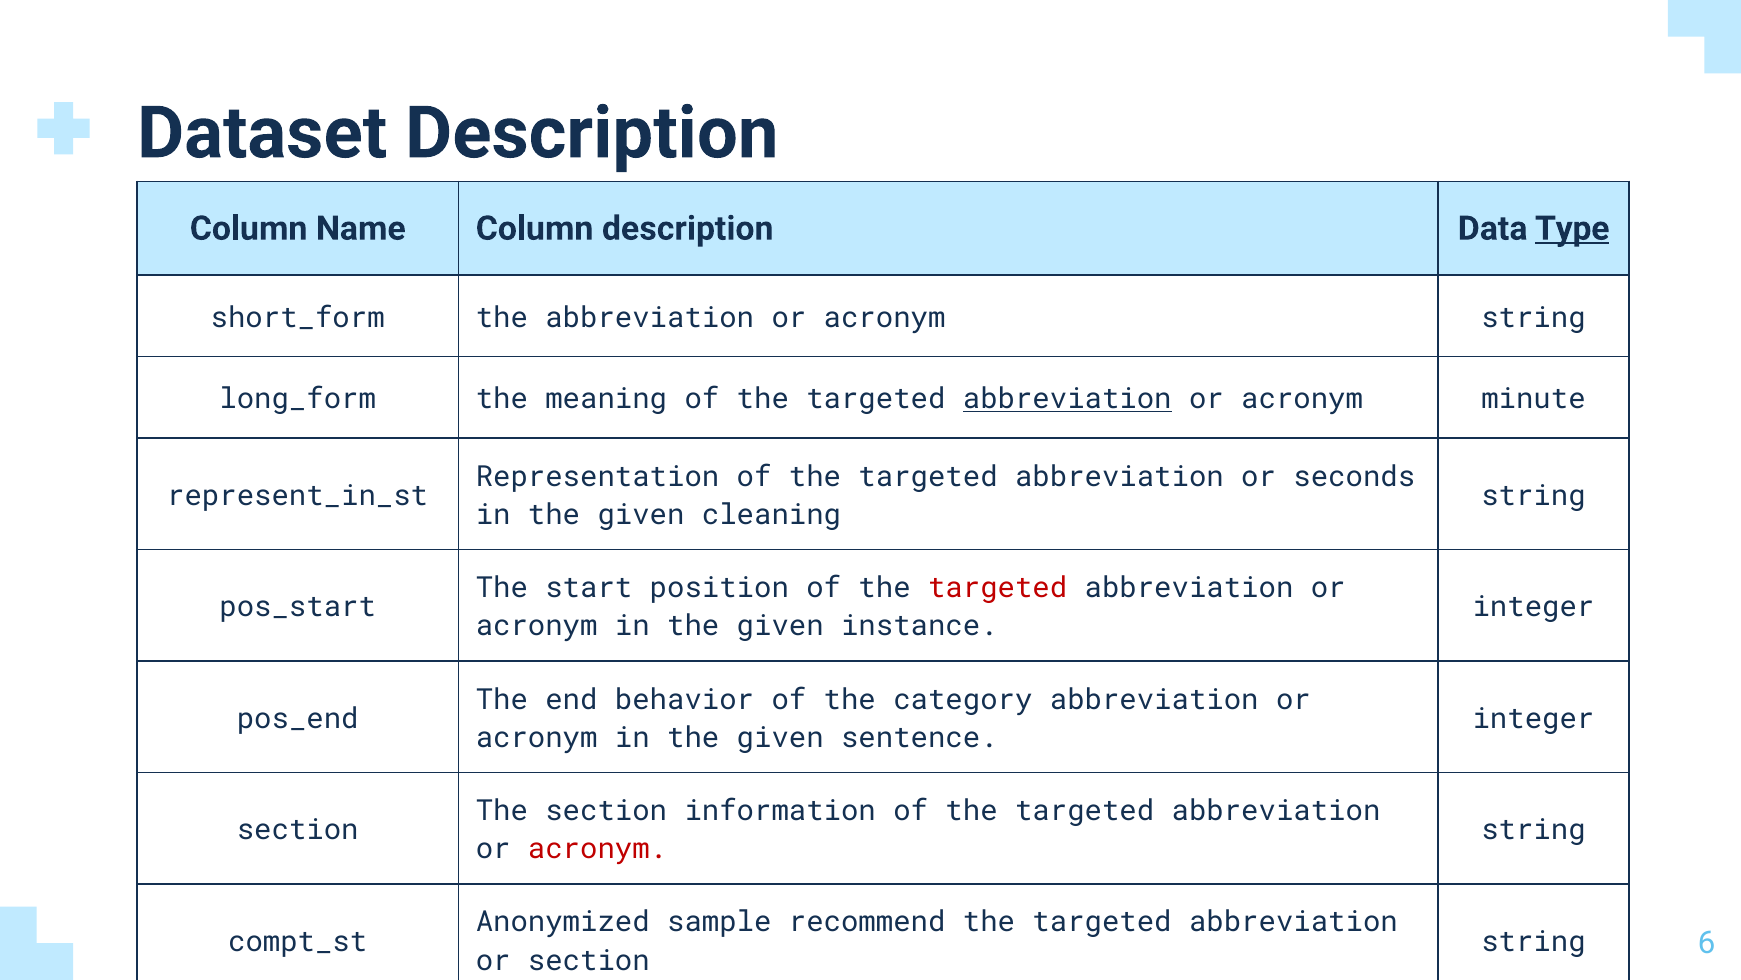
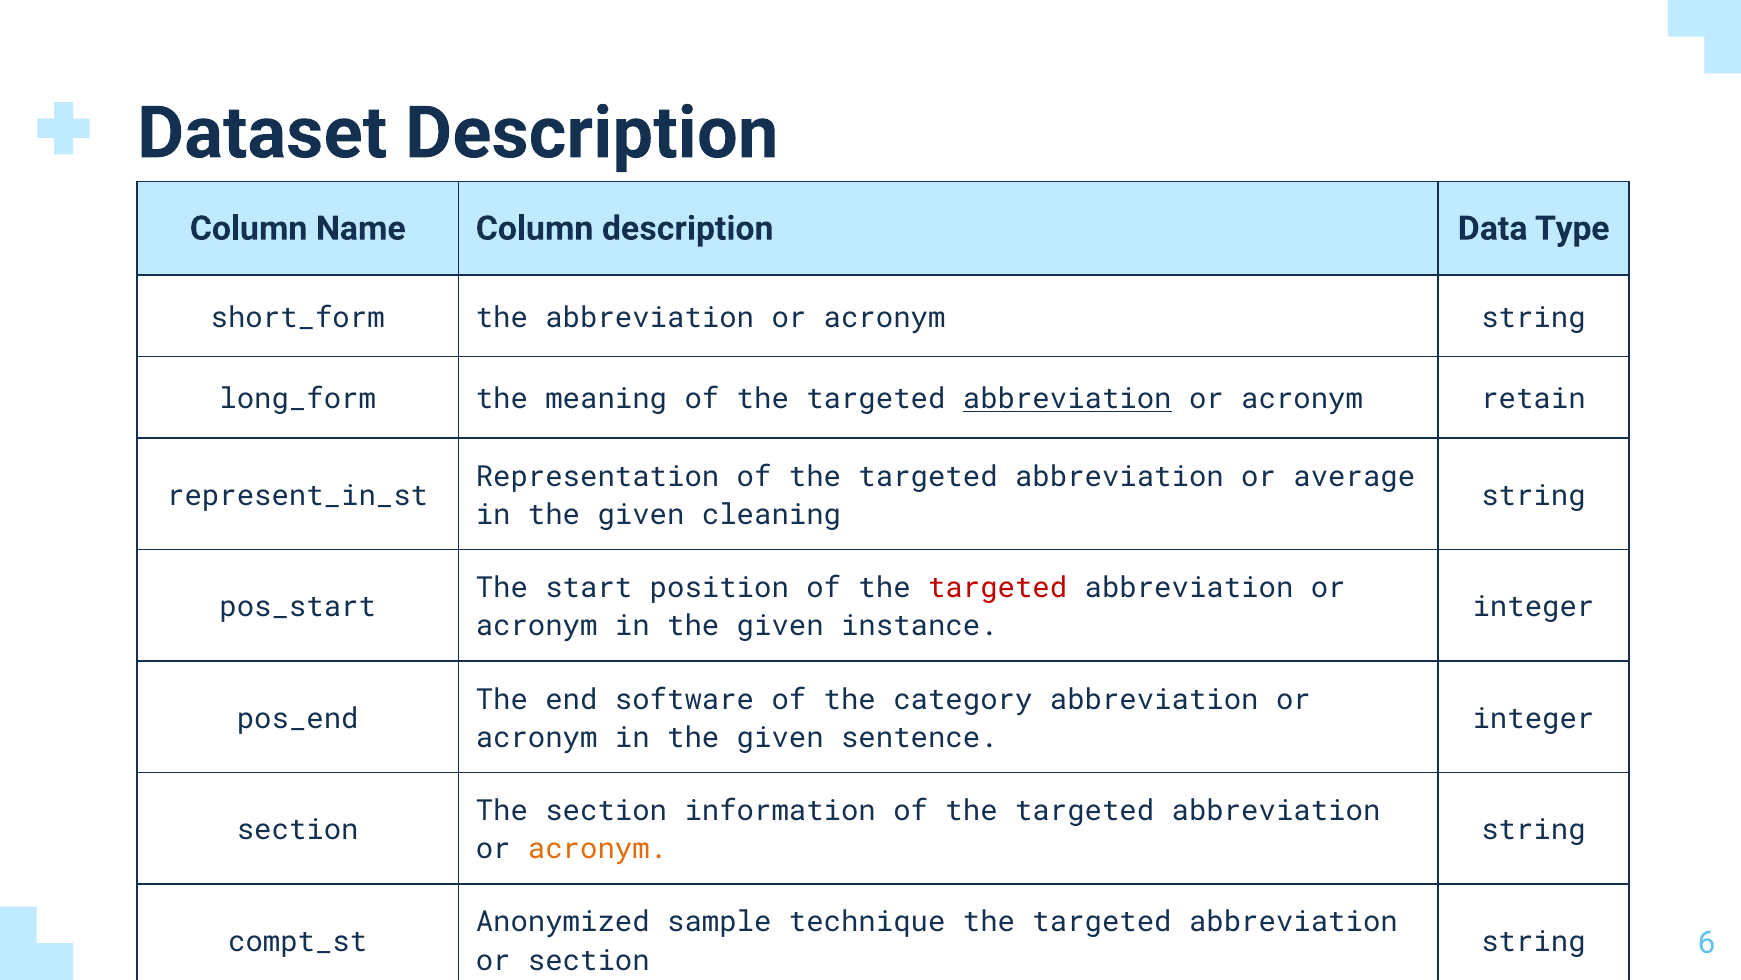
Type underline: present -> none (1572, 228)
minute: minute -> retain (1533, 399)
seconds: seconds -> average (1354, 476)
behavior: behavior -> software (685, 699)
acronym colour: red -> orange (598, 849)
recommend: recommend -> technique (867, 922)
